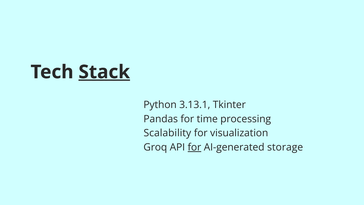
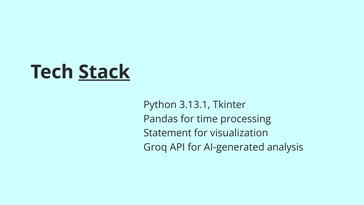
Scalability: Scalability -> Statement (167, 133)
for underline: present -> none (194, 147)
storage: storage -> analysis (285, 147)
